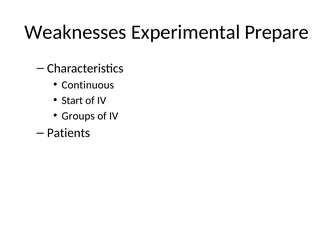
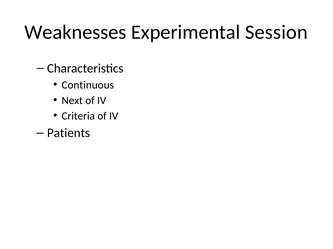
Prepare: Prepare -> Session (276, 32)
Start: Start -> Next (72, 101)
Groups: Groups -> Criteria (78, 116)
